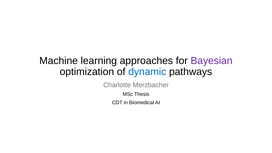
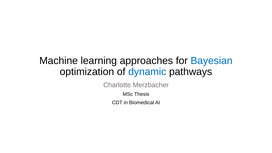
Bayesian colour: purple -> blue (212, 61)
